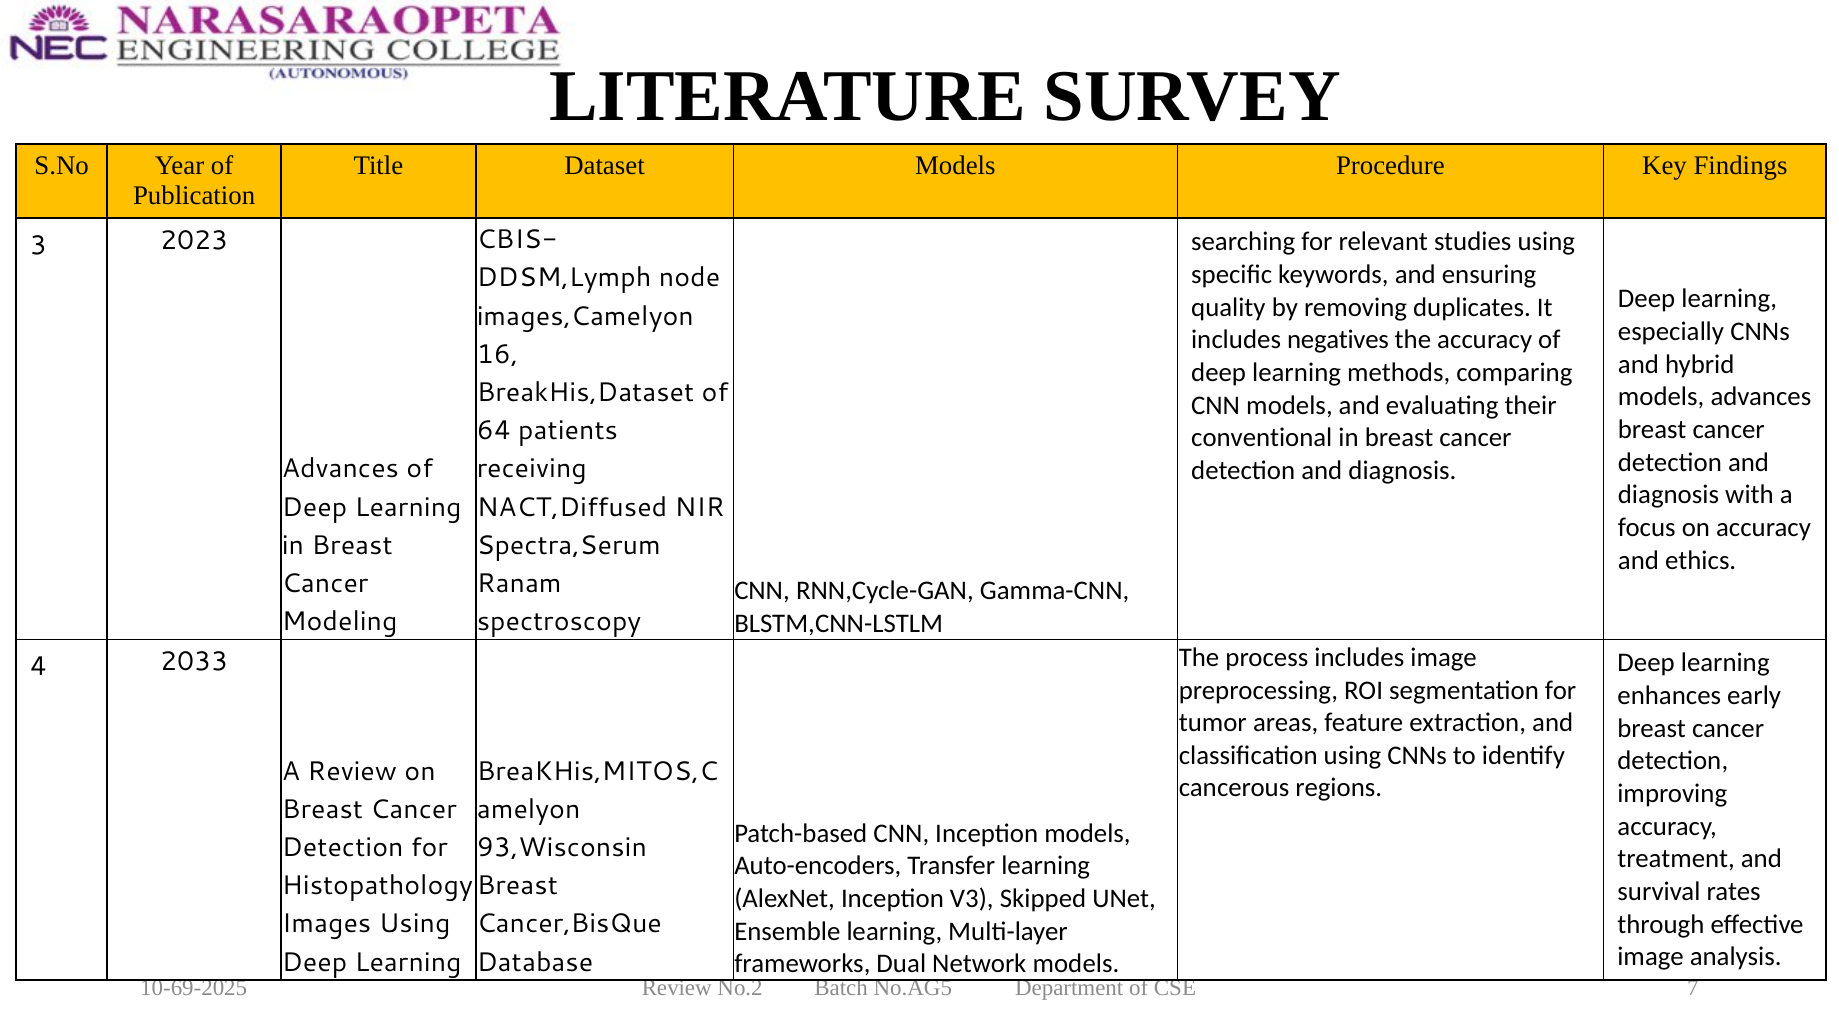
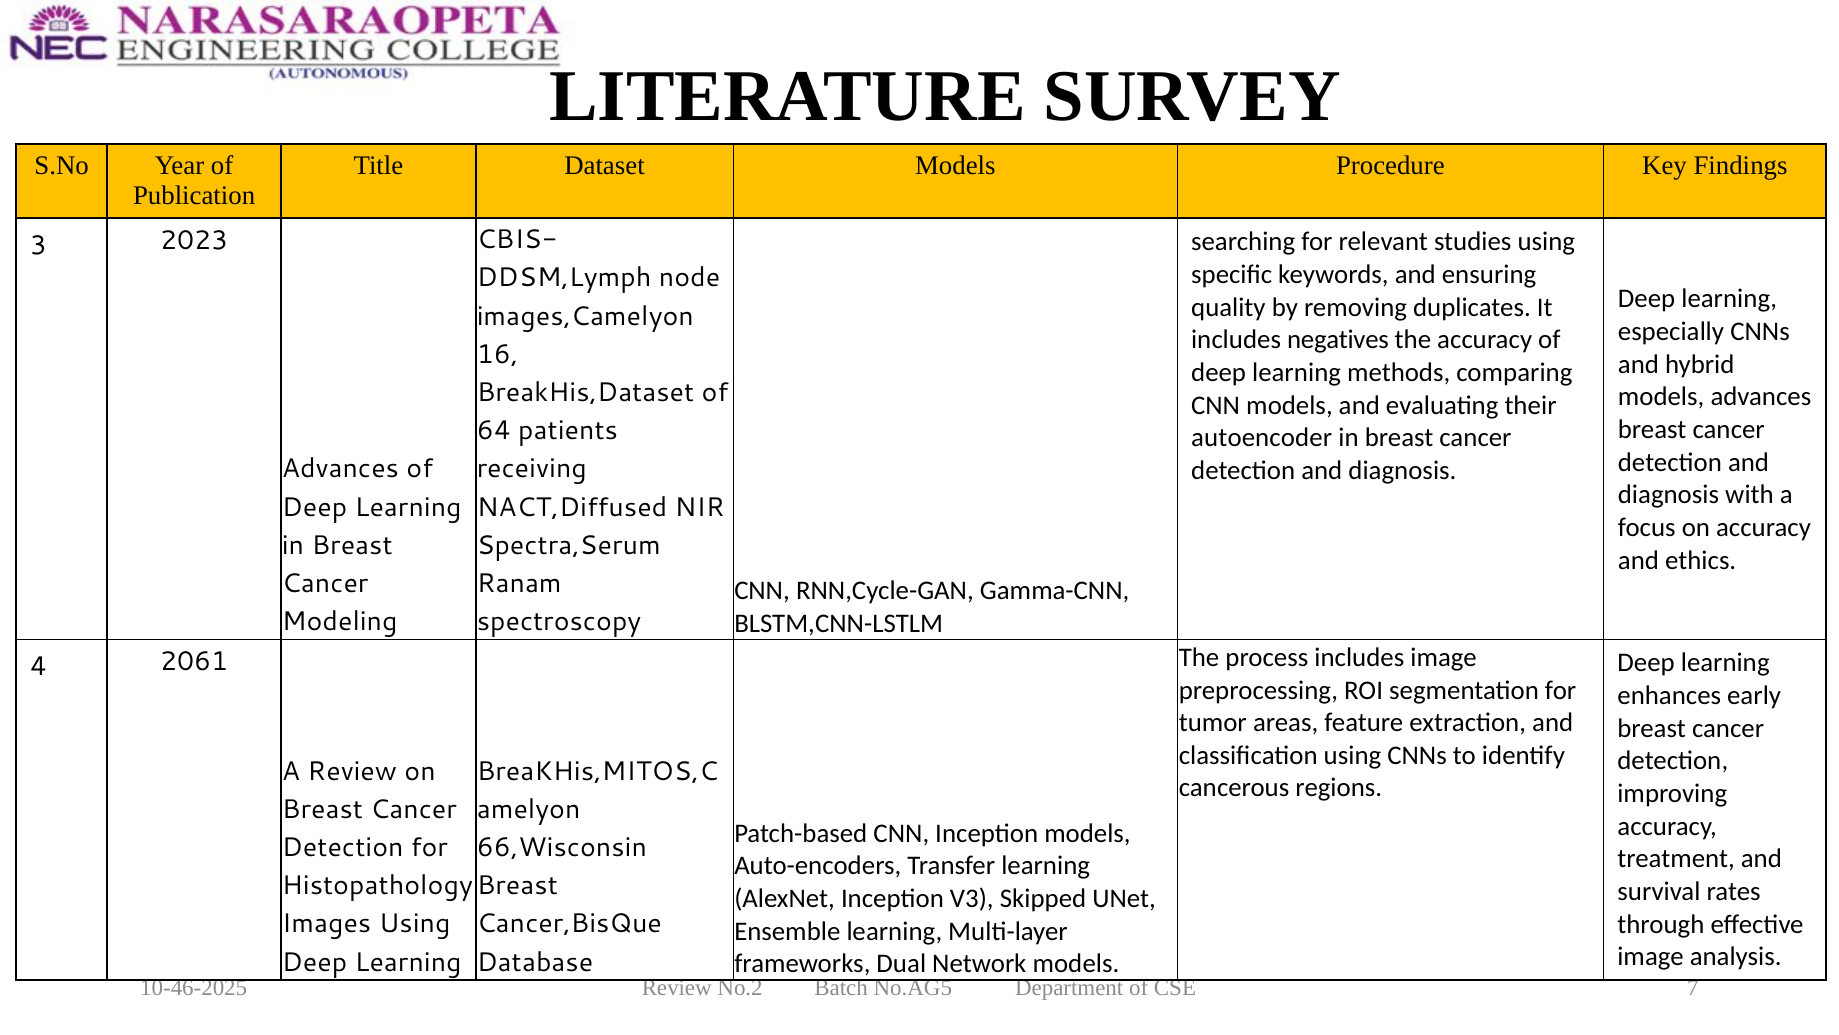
conventional: conventional -> autoencoder (1262, 438)
2033: 2033 -> 2061 (194, 661)
93,Wisconsin: 93,Wisconsin -> 66,Wisconsin (562, 847)
10-69-2025: 10-69-2025 -> 10-46-2025 (194, 988)
